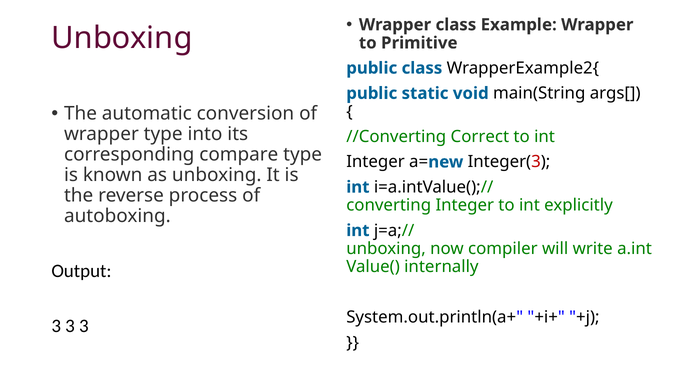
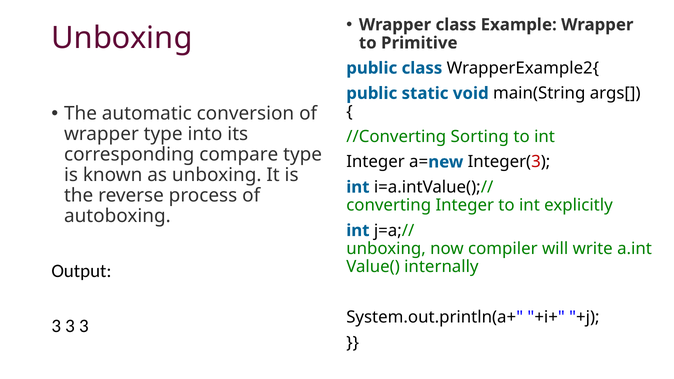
Correct: Correct -> Sorting (480, 137)
